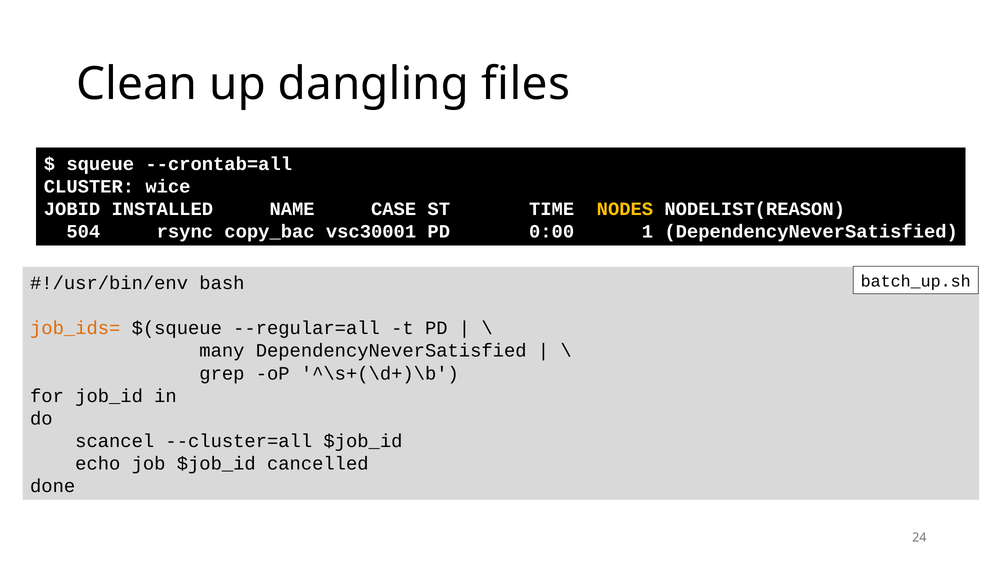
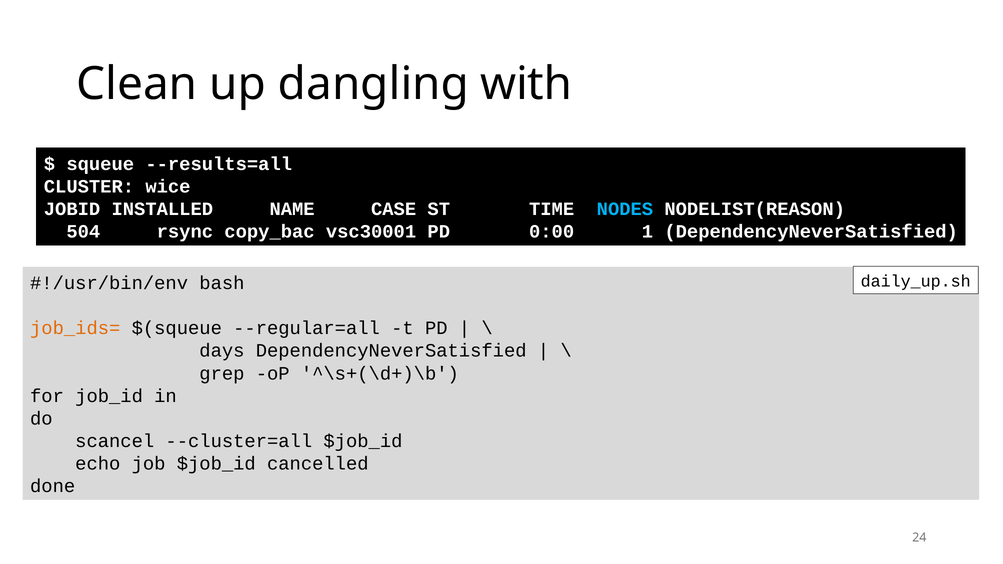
files: files -> with (526, 84)
--crontab=all: --crontab=all -> --results=all (219, 164)
NODES colour: yellow -> light blue (625, 209)
batch_up.sh: batch_up.sh -> daily_up.sh (916, 281)
many: many -> days (222, 351)
